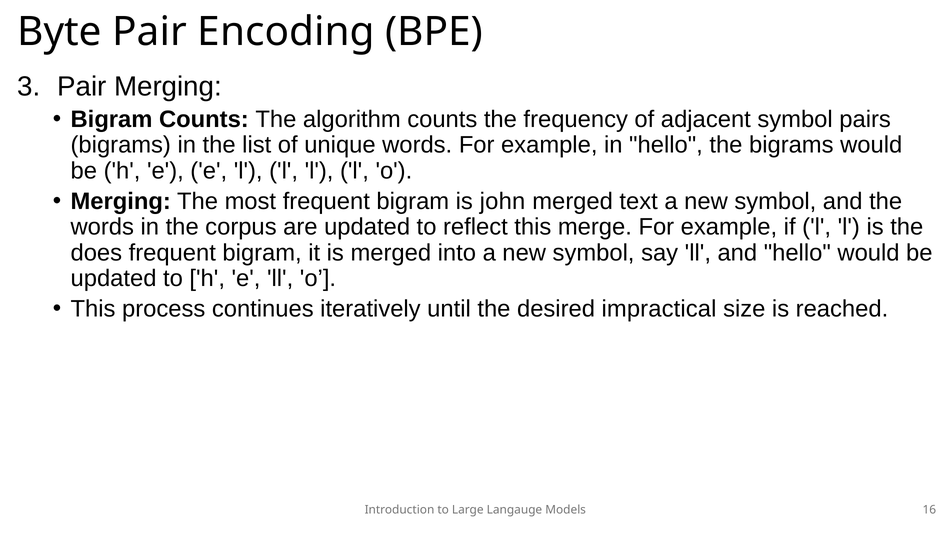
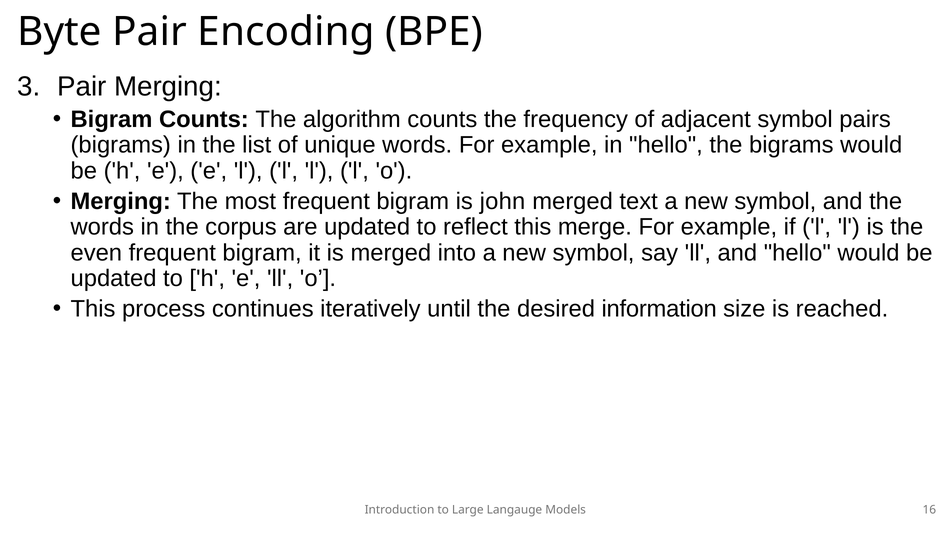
does: does -> even (96, 253)
impractical: impractical -> information (659, 309)
